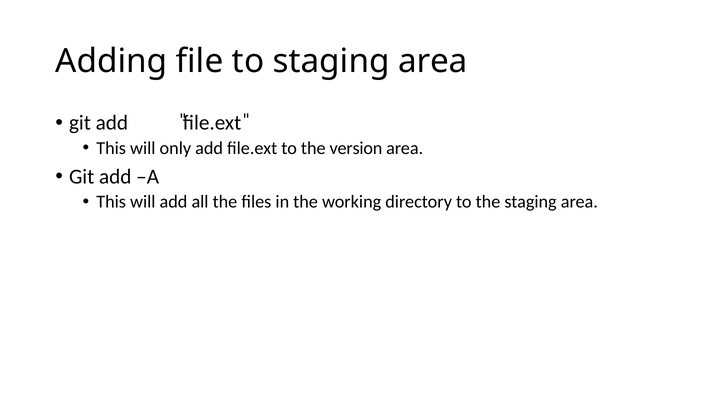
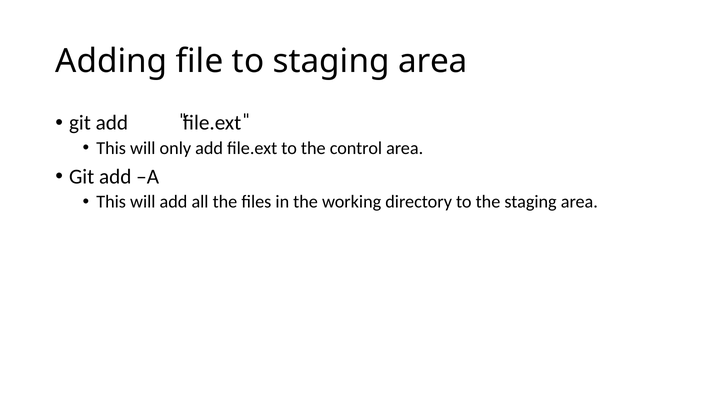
version: version -> control (356, 148)
